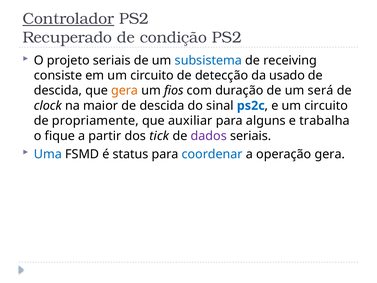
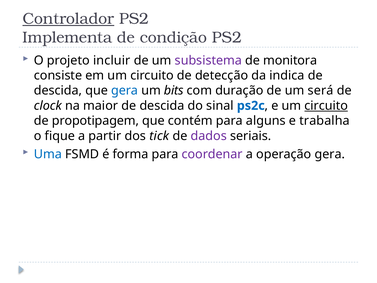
Recuperado: Recuperado -> Implementa (67, 37)
projeto seriais: seriais -> incluir (112, 60)
subsistema colour: blue -> purple (208, 60)
receiving: receiving -> monitora (290, 60)
usado: usado -> indica (287, 75)
gera colour: orange -> blue (125, 91)
fios: fios -> bits (174, 91)
circuito underline: none -> present (326, 106)
propriamente: propriamente -> propotipagem (95, 121)
auxiliar: auxiliar -> contém (190, 121)
status: status -> forma (131, 154)
coordenar colour: blue -> purple (212, 154)
